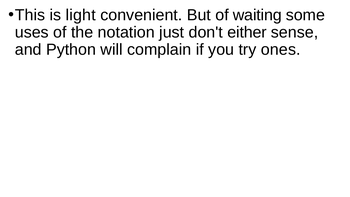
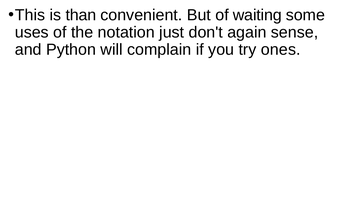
light: light -> than (81, 15)
either: either -> again (247, 32)
